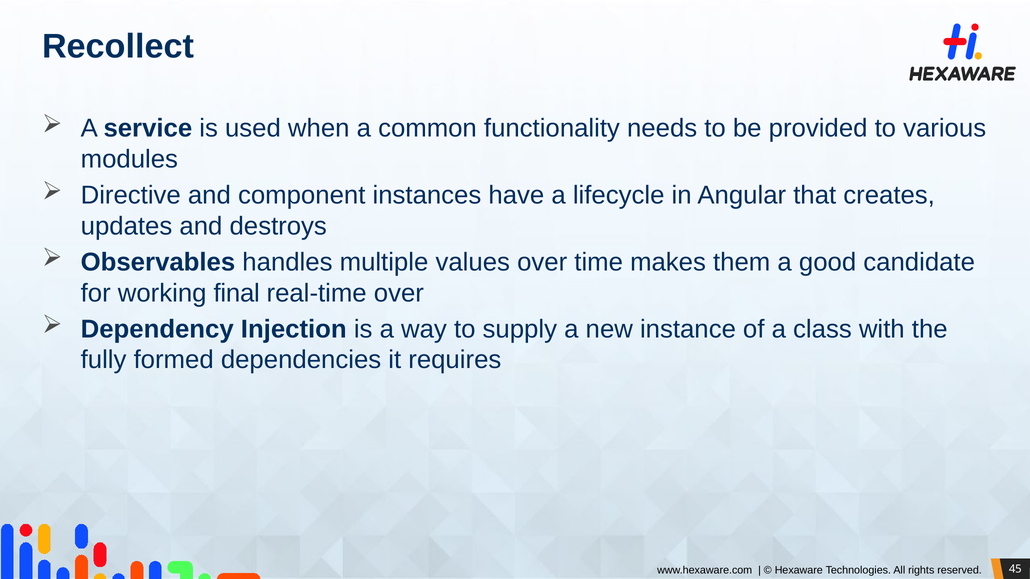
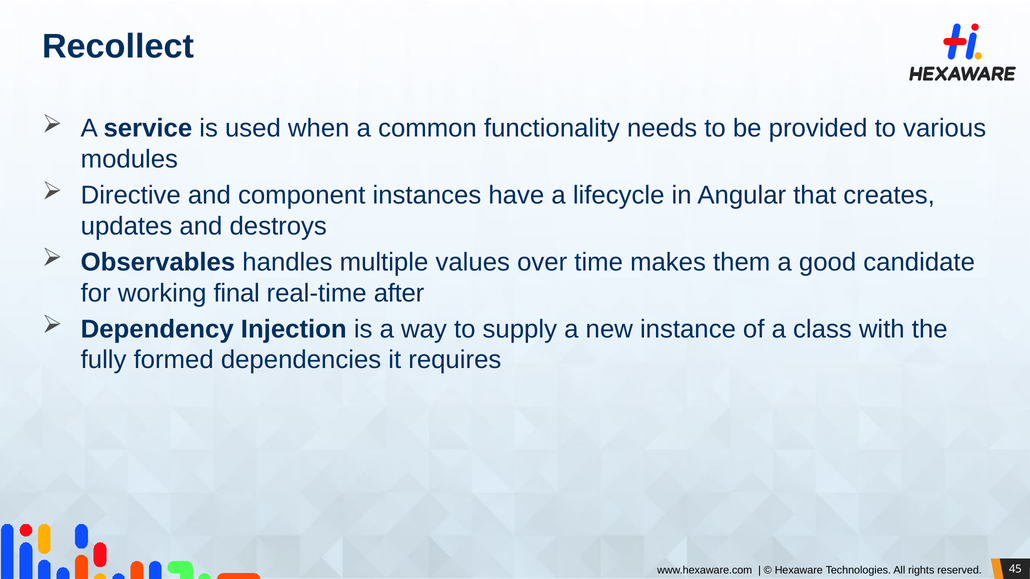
real-time over: over -> after (399, 293)
